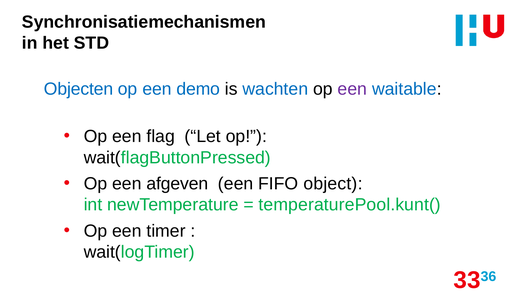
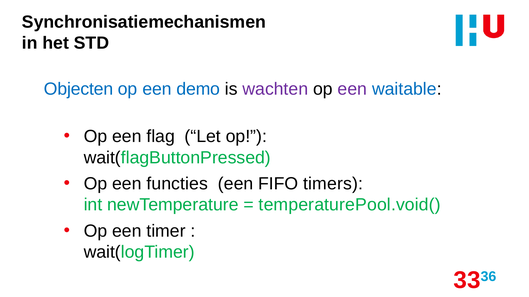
wachten colour: blue -> purple (275, 89)
afgeven: afgeven -> functies (177, 184)
object: object -> timers (333, 184)
temperaturePool.kunt(: temperaturePool.kunt( -> temperaturePool.void( (350, 205)
